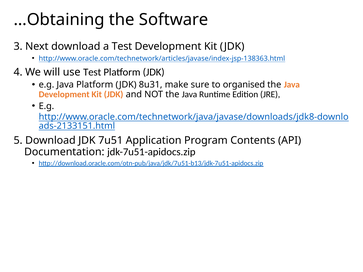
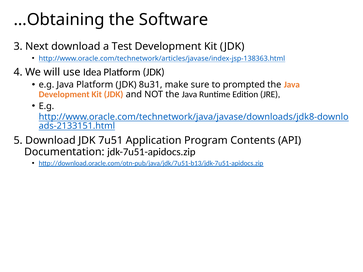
use Test: Test -> Idea (92, 72)
organised: organised -> prompted (244, 85)
